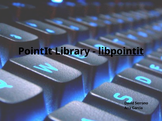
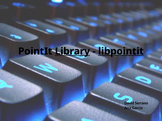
Library underline: none -> present (72, 51)
